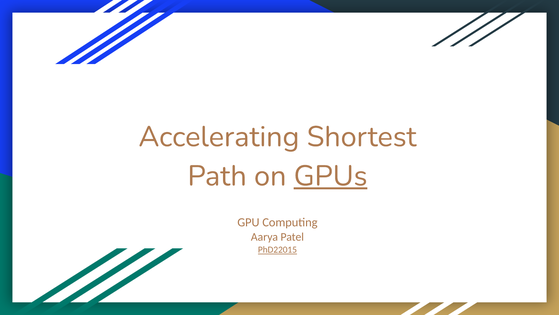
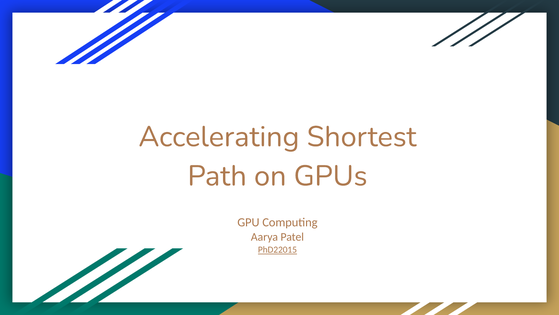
GPUs underline: present -> none (331, 176)
